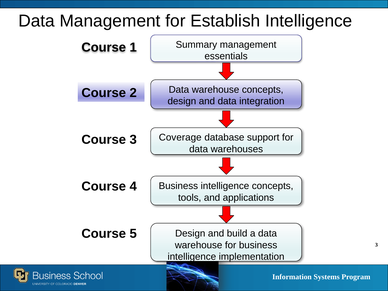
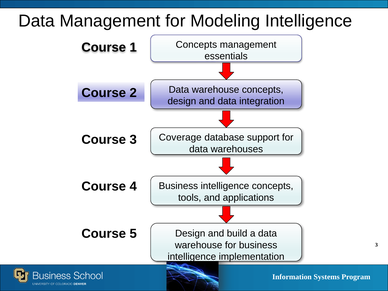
Establish: Establish -> Modeling (225, 21)
Summary: Summary -> Concepts (196, 45)
